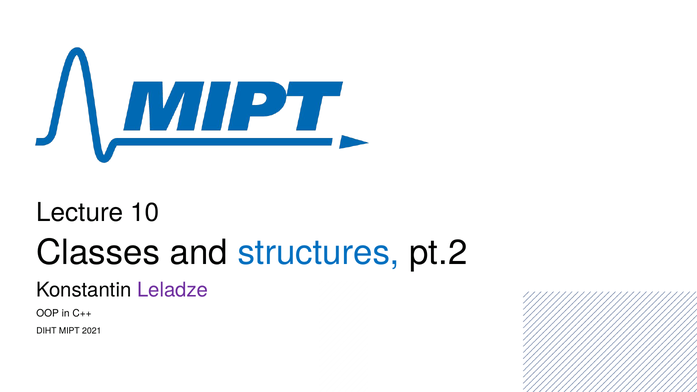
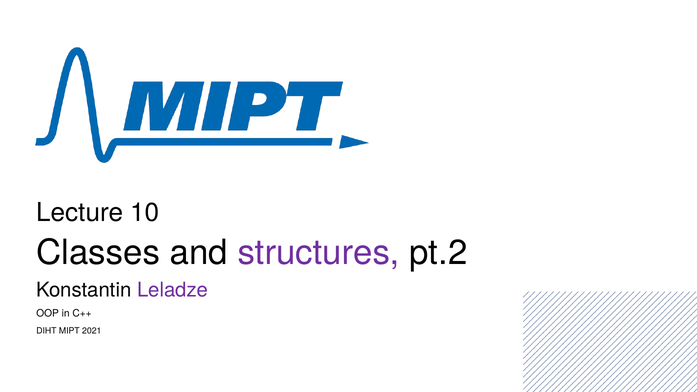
structures colour: blue -> purple (319, 253)
